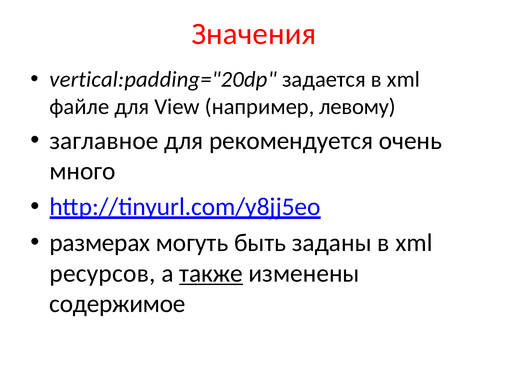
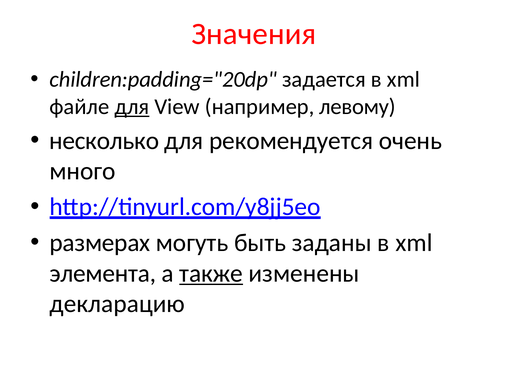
vertical:padding="20dp: vertical:padding="20dp -> children:padding="20dp (163, 80)
для underline: none -> present (132, 107)
заглавное: заглавное -> несколько (104, 141)
ресурсов: ресурсов -> элемента (103, 273)
содержимое: содержимое -> декларацию (117, 304)
